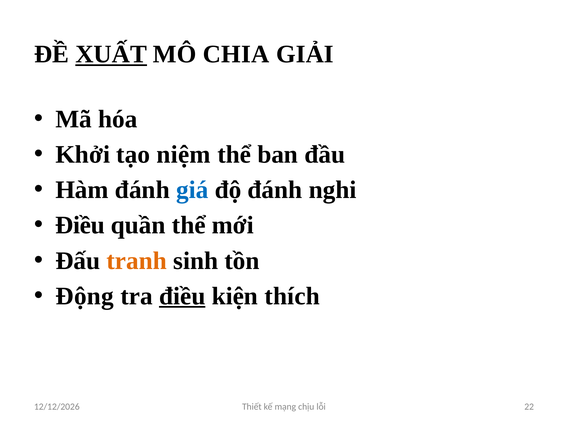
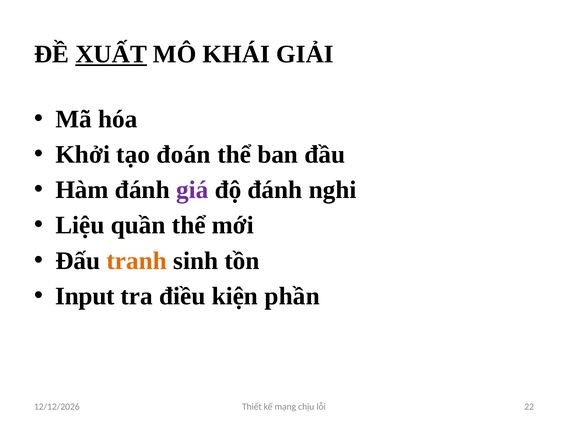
CHIA: CHIA -> KHÁI (236, 54)
niệm: niệm -> đoán (184, 155)
giá colour: blue -> purple (192, 190)
Điều: Điều -> Liệu (80, 225)
Động: Động -> Input (85, 296)
điều underline: present -> none (182, 296)
thích: thích -> phần (292, 296)
